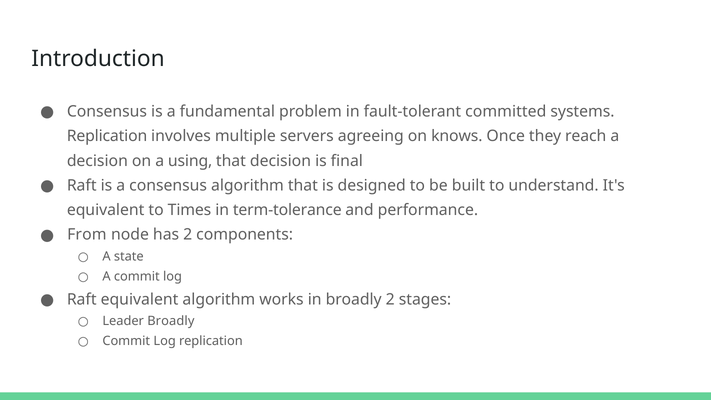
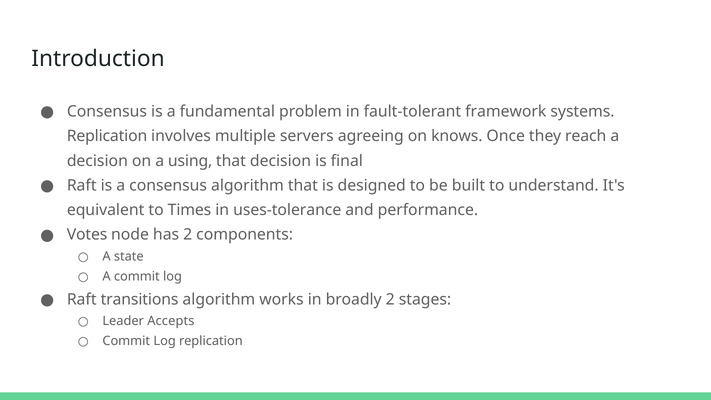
committed: committed -> framework (506, 112)
term-tolerance: term-tolerance -> uses-tolerance (287, 210)
From: From -> Votes (87, 235)
Raft equivalent: equivalent -> transitions (140, 299)
Leader Broadly: Broadly -> Accepts (171, 321)
